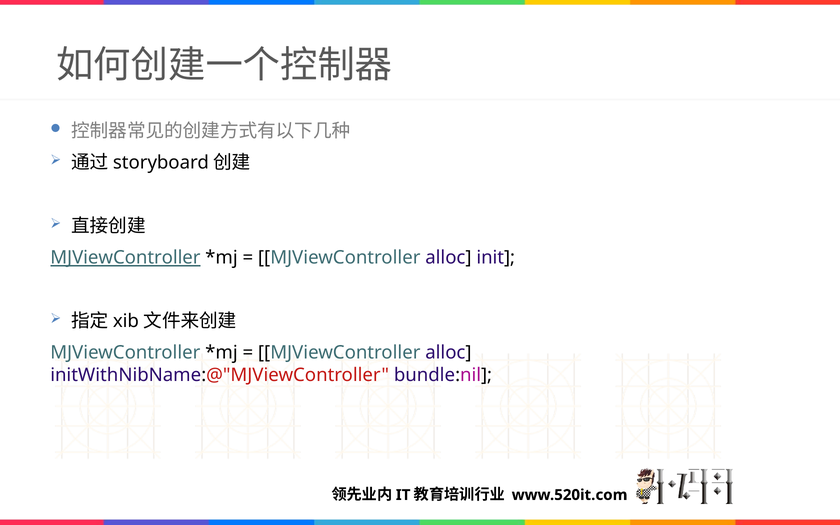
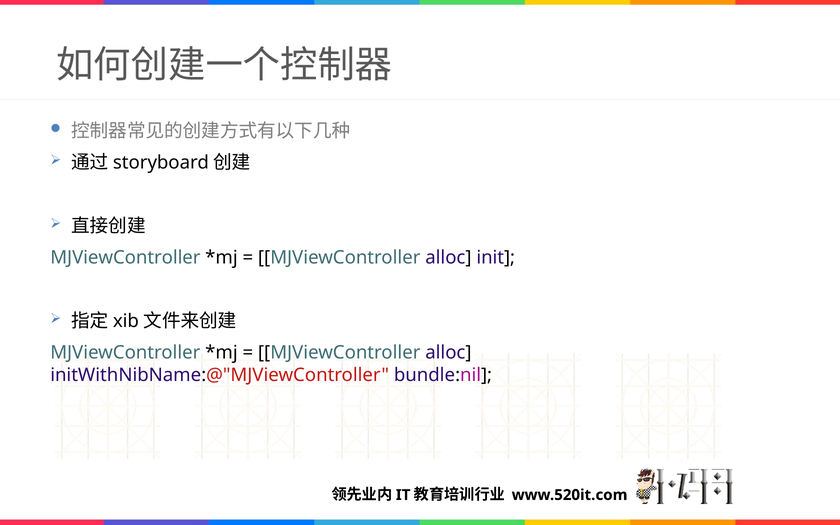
MJViewController underline: present -> none (125, 258)
